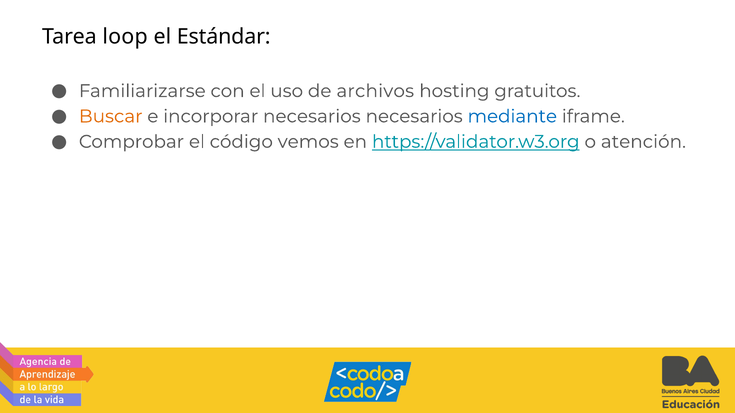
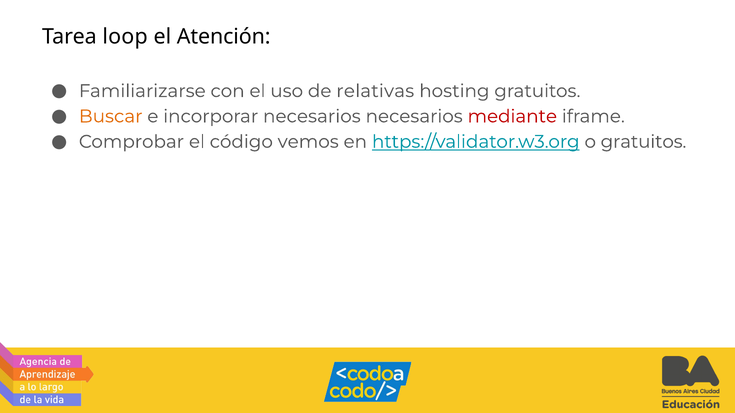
Estándar: Estándar -> Atención (224, 37)
archivos: archivos -> relativas (375, 91)
mediante colour: blue -> red (512, 116)
o atención: atención -> gratuitos (643, 142)
